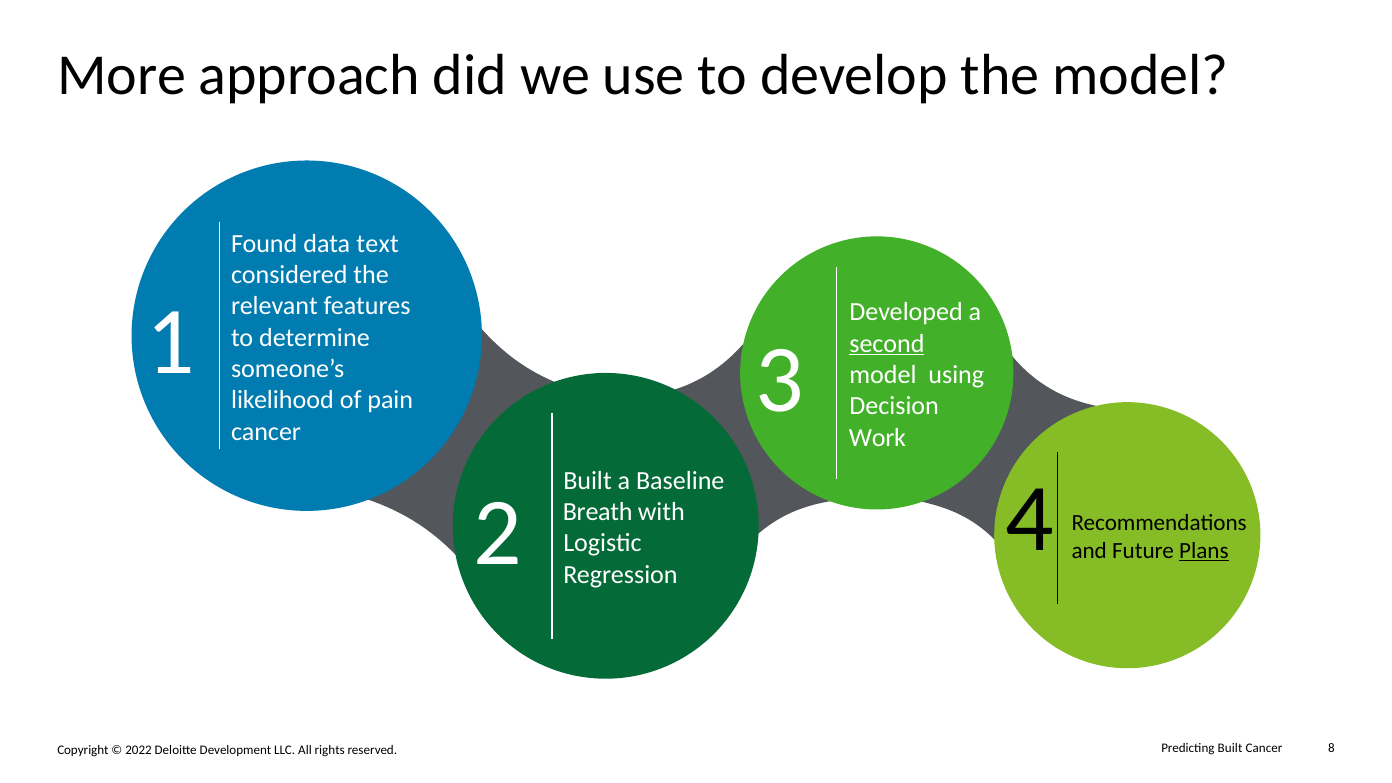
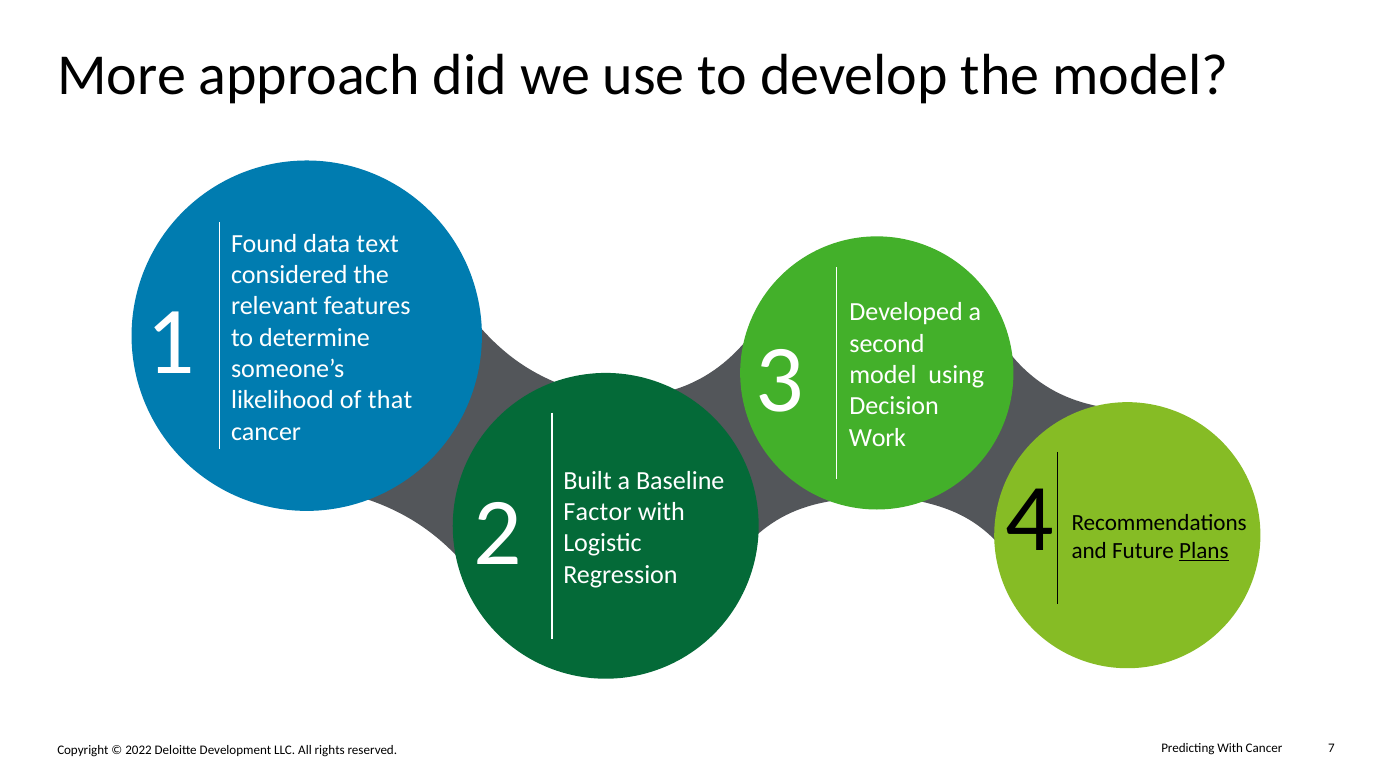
second underline: present -> none (887, 343)
pain: pain -> that (390, 400)
Breath: Breath -> Factor (597, 512)
Built: Built -> With (1230, 748)
8: 8 -> 7 (1331, 748)
